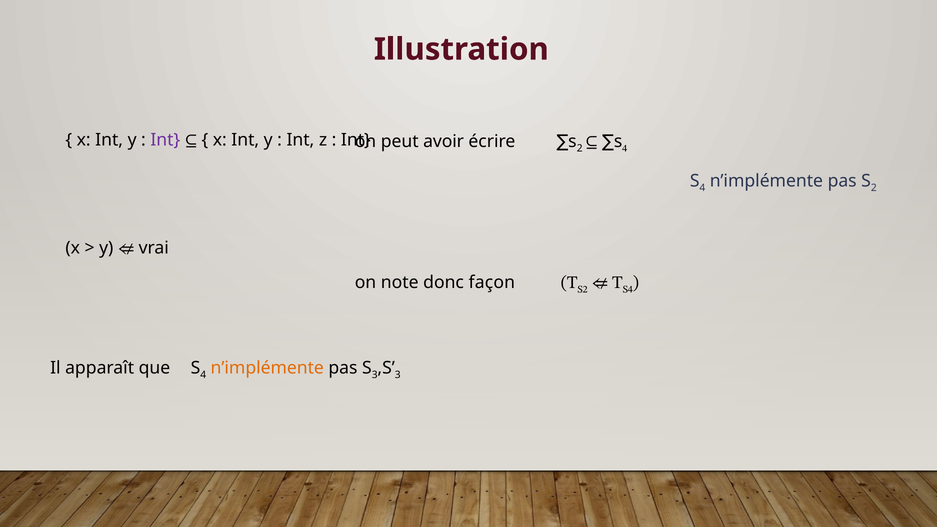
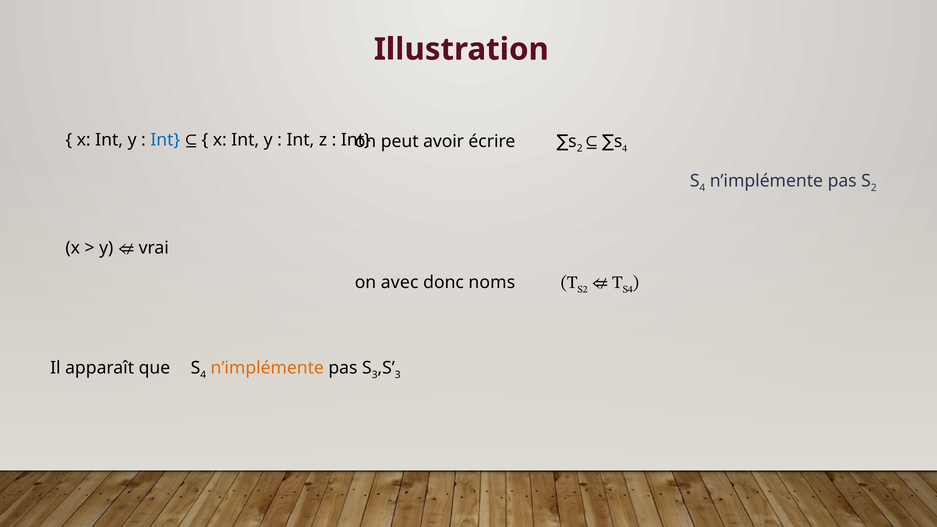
Int colour: purple -> blue (165, 140)
note: note -> avec (400, 282)
façon: façon -> noms (492, 282)
